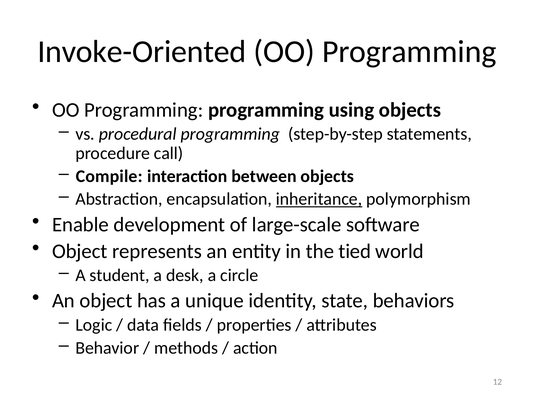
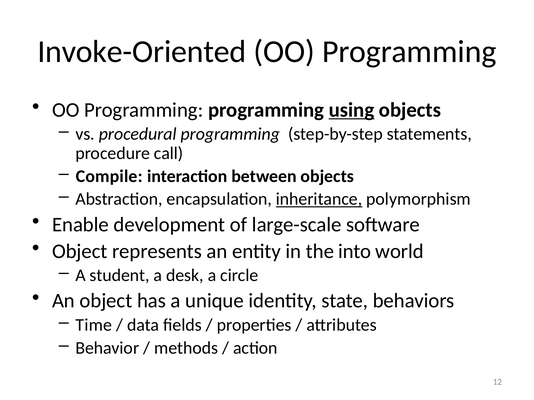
using underline: none -> present (352, 110)
tied: tied -> into (355, 252)
Logic: Logic -> Time (94, 325)
